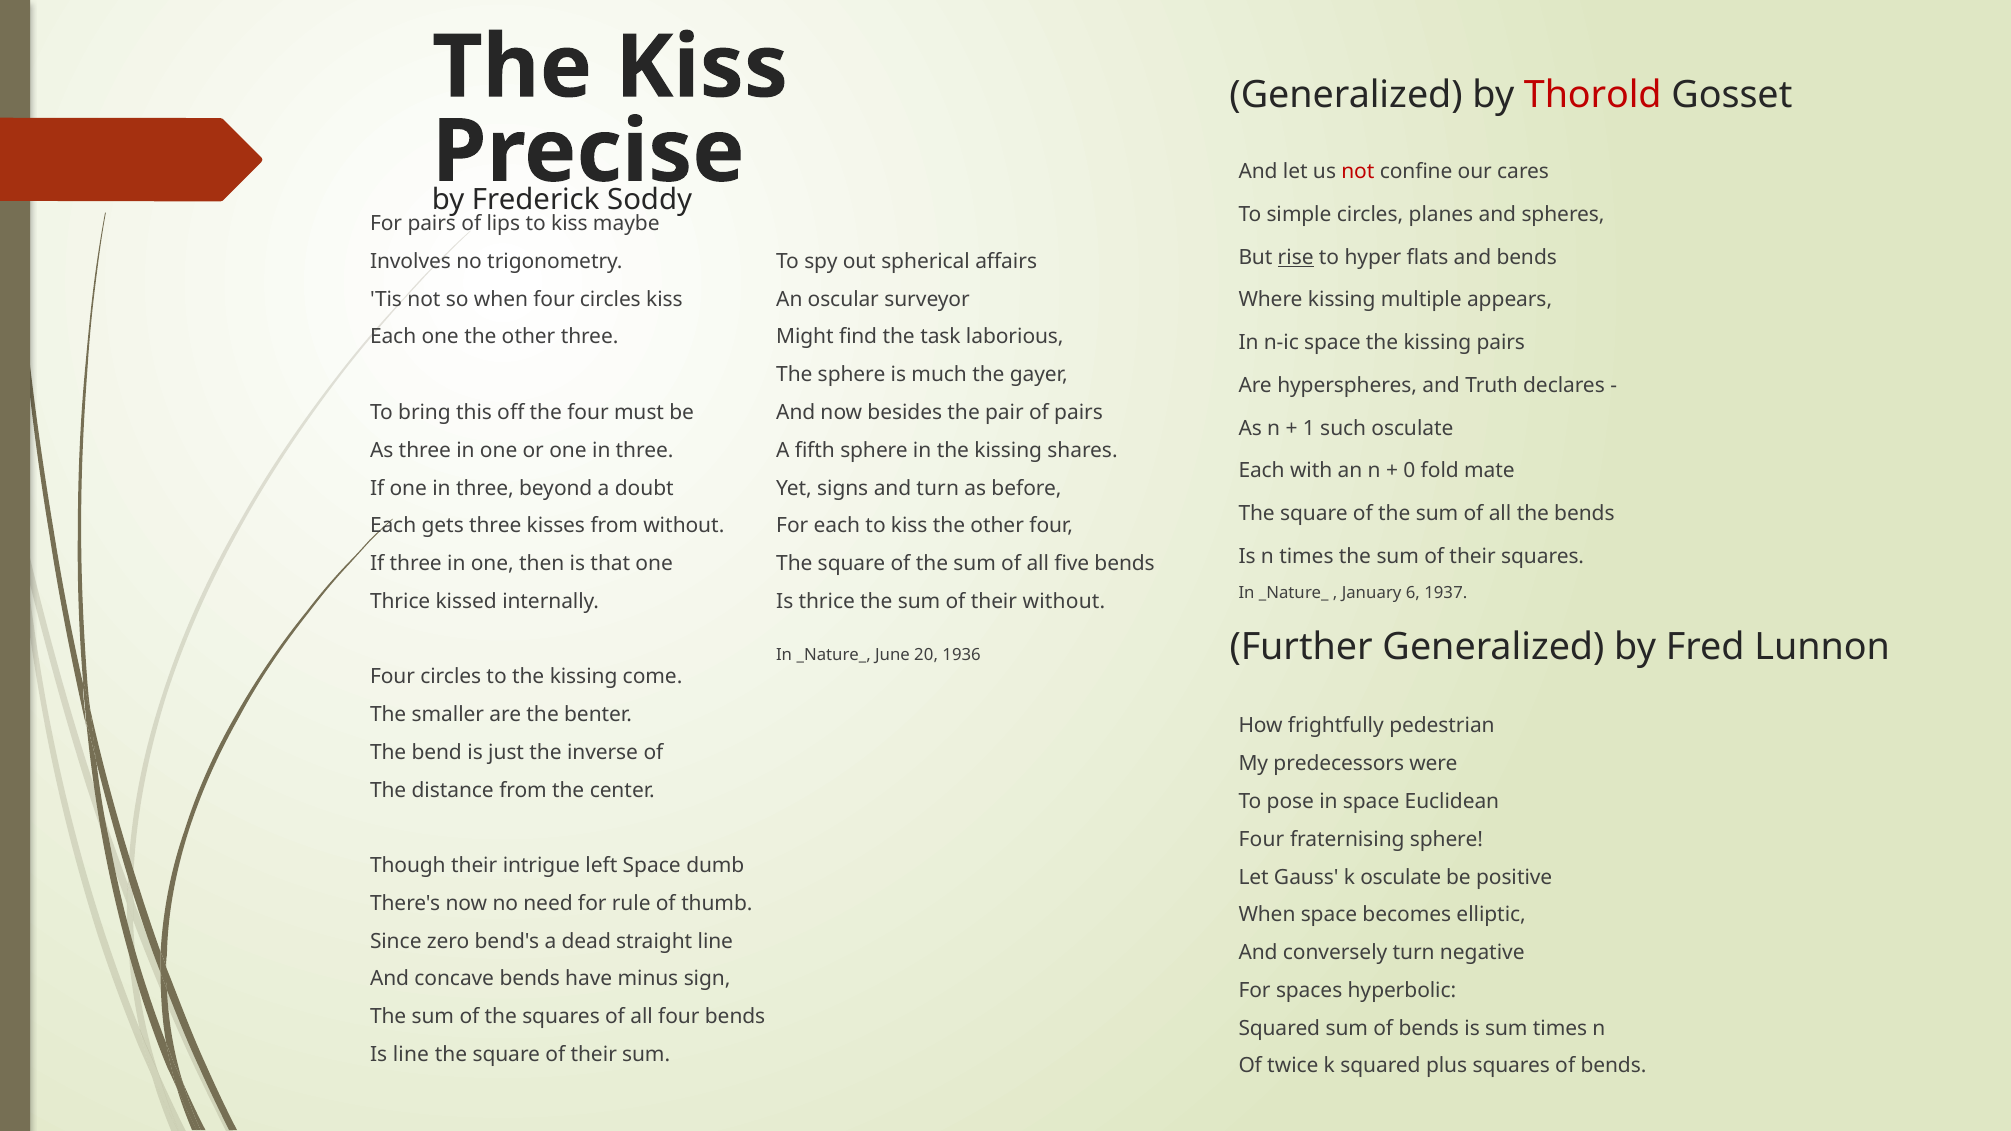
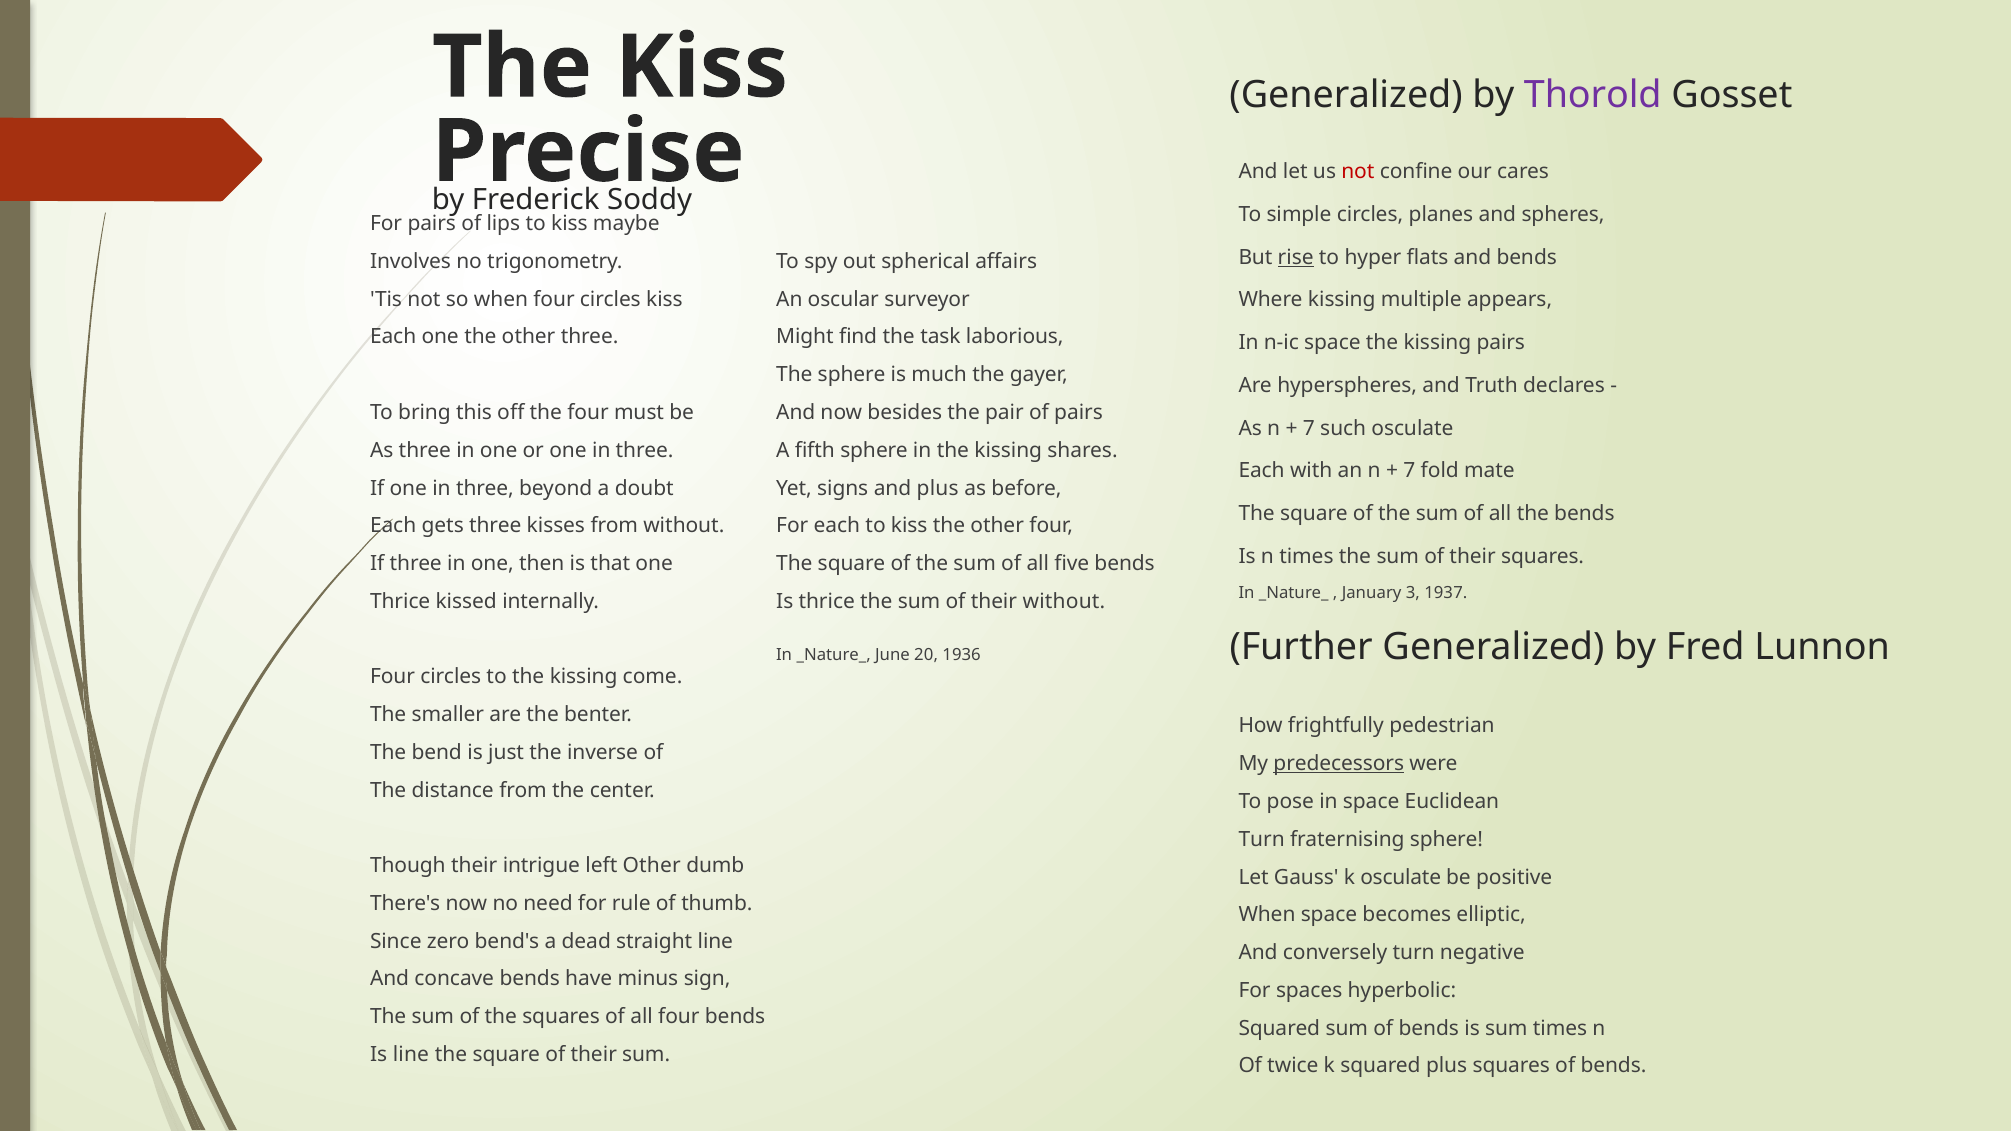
Thorold colour: red -> purple (1593, 95)
1: 1 -> 7 (1309, 428)
0: 0 -> 7 (1409, 471)
and turn: turn -> plus (938, 488)
6: 6 -> 3 (1413, 593)
predecessors underline: none -> present (1339, 764)
Four: Four -> Turn (1262, 839)
left Space: Space -> Other (652, 866)
